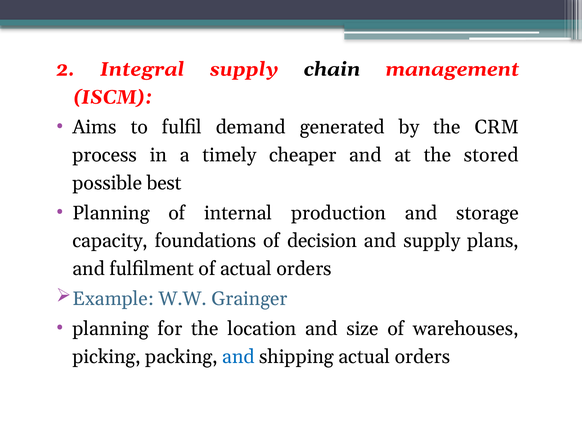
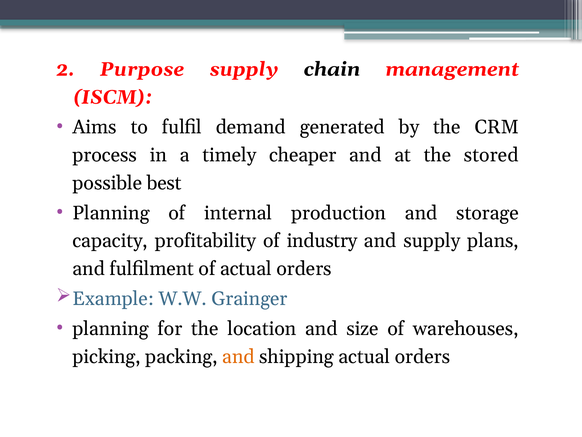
Integral: Integral -> Purpose (142, 69)
foundations: foundations -> profitability (206, 241)
decision: decision -> industry (322, 241)
and colour: blue -> orange (238, 356)
